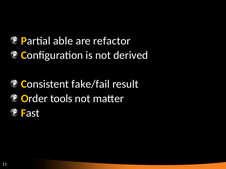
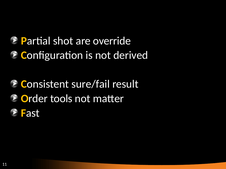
able: able -> shot (63, 41)
refactor: refactor -> override (112, 41)
fake/fail: fake/fail -> sure/fail (91, 84)
